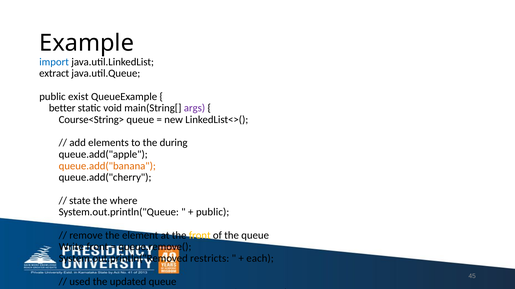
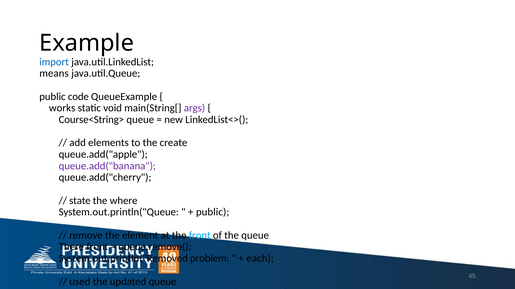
extract: extract -> means (54, 74)
exist: exist -> code (78, 97)
better: better -> works (62, 108)
during: during -> create (174, 143)
queue.add("banana colour: orange -> purple (107, 166)
front colour: yellow -> light blue (200, 236)
Write: Write -> There (71, 247)
restricts: restricts -> problem (210, 259)
